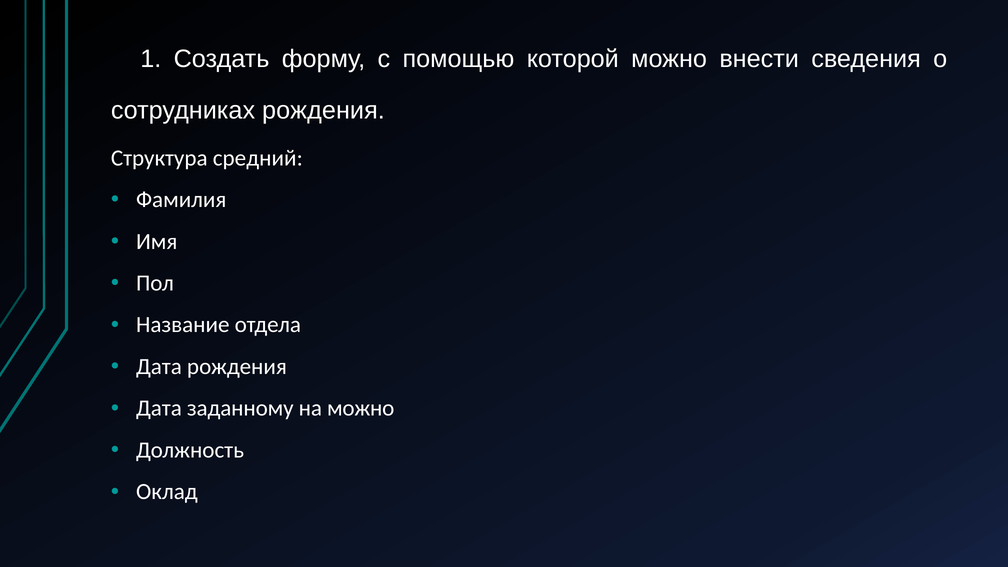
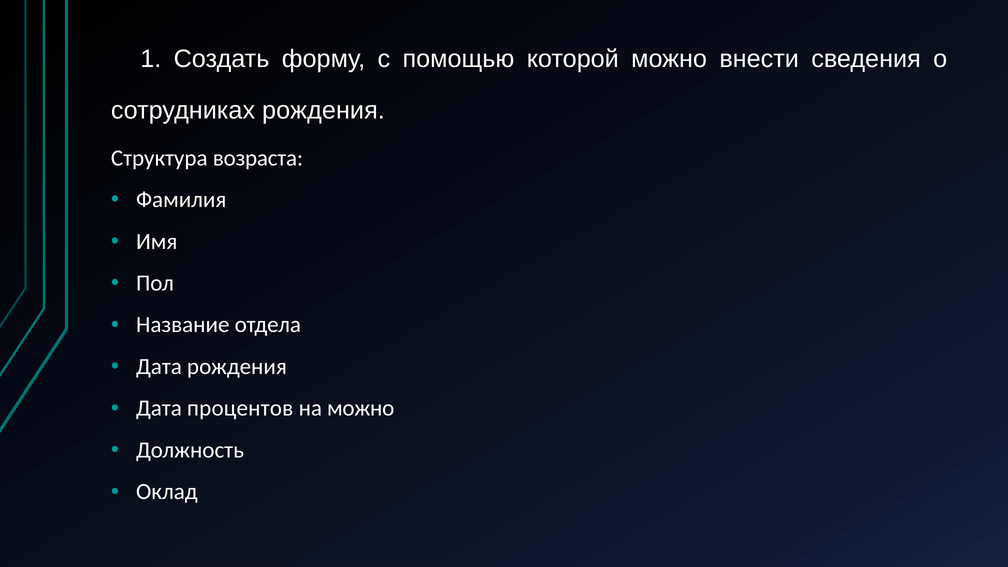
средний: средний -> возраста (258, 158)
заданному: заданному -> процентов (240, 408)
